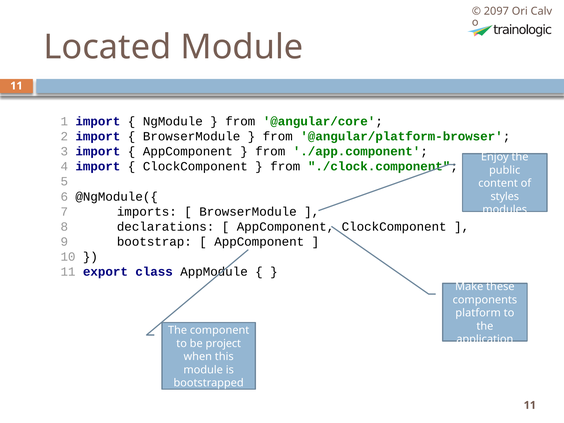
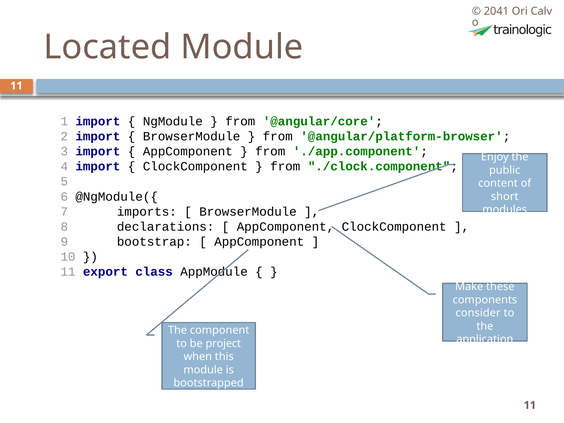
2097: 2097 -> 2041 (496, 11)
styles: styles -> short (505, 197)
platform: platform -> consider (478, 313)
